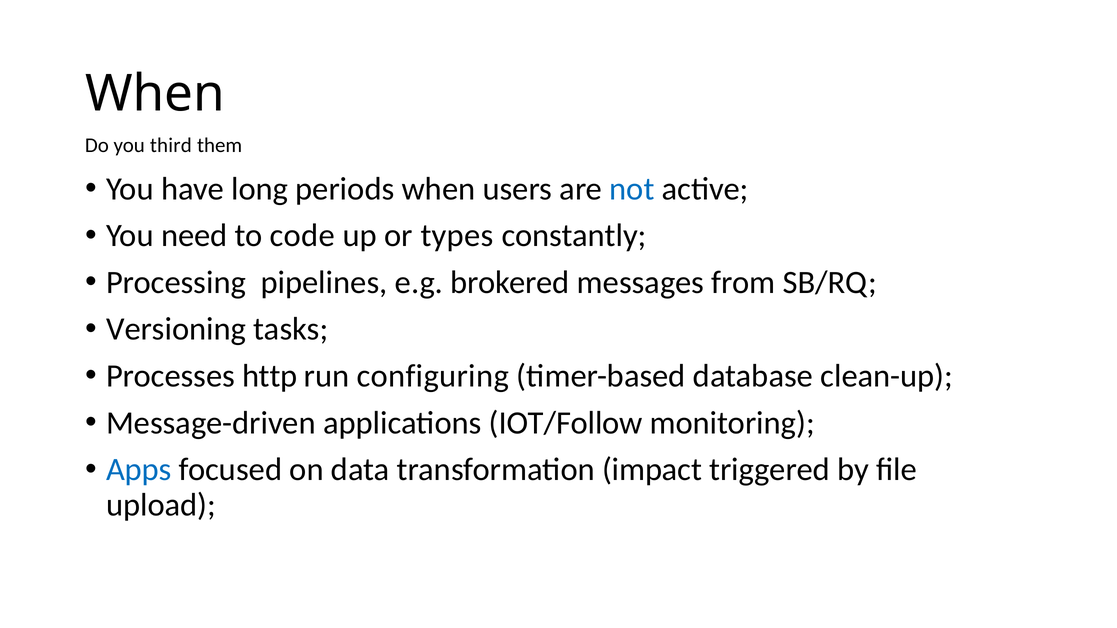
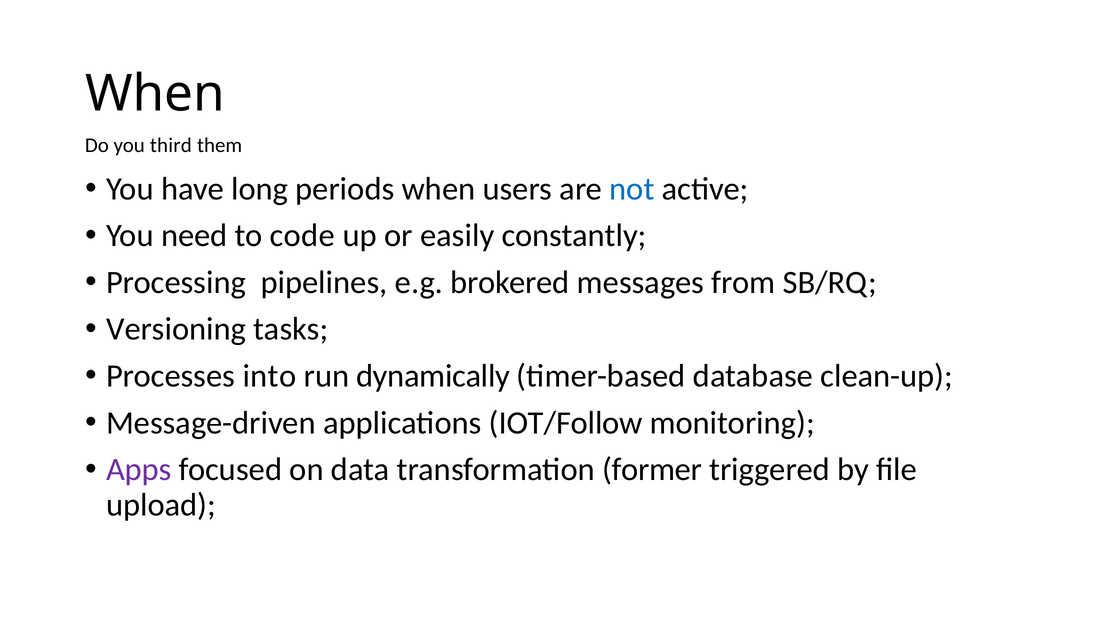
types: types -> easily (457, 236)
http: http -> into (269, 376)
configuring: configuring -> dynamically (433, 376)
Apps colour: blue -> purple (139, 470)
impact: impact -> former (652, 470)
